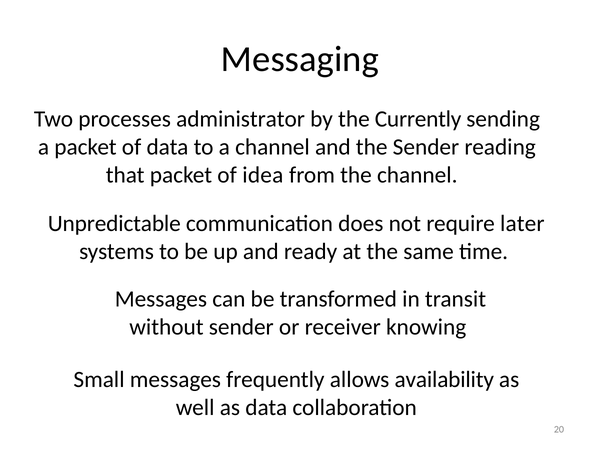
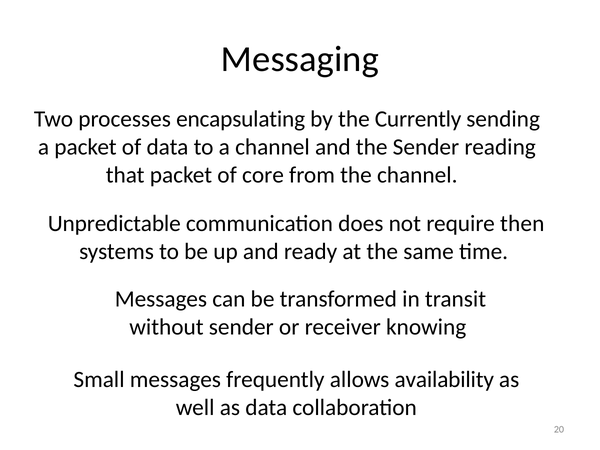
administrator: administrator -> encapsulating (241, 119)
idea: idea -> core (263, 175)
later: later -> then (522, 223)
